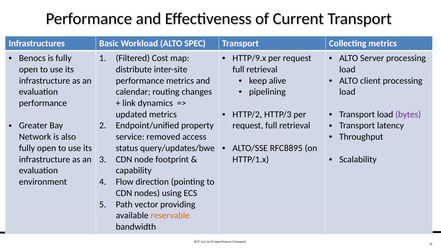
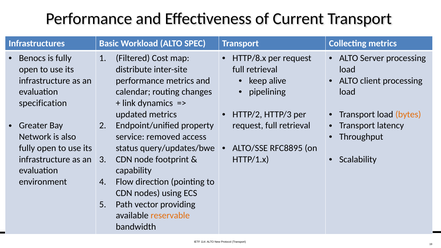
HTTP/9.x: HTTP/9.x -> HTTP/8.x (249, 58)
performance: performance -> specification (43, 103)
bytes colour: purple -> orange (408, 114)
